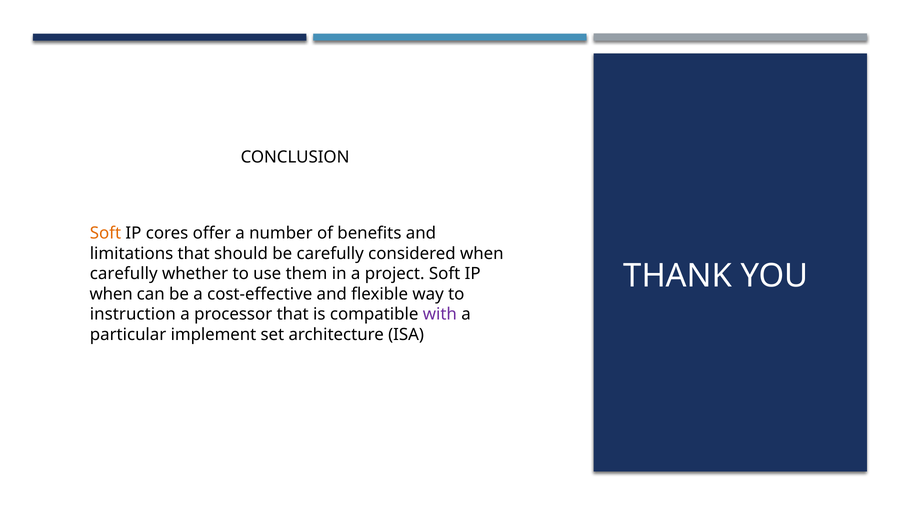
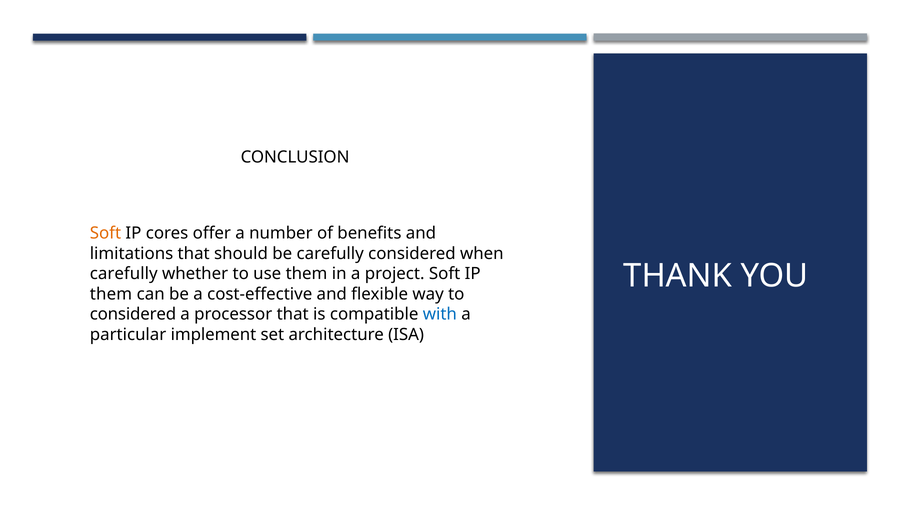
when: when -> them (111, 294)
instruction: instruction -> considered (133, 314)
with colour: purple -> blue (440, 314)
